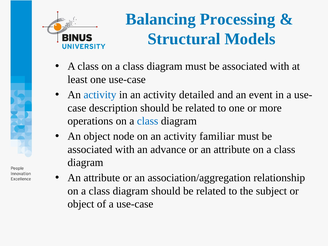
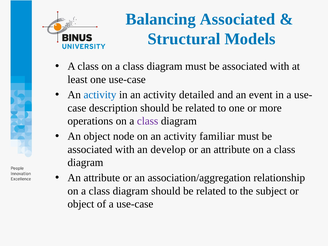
Balancing Processing: Processing -> Associated (238, 19)
class colour: blue -> purple (148, 121)
advance: advance -> develop (168, 149)
